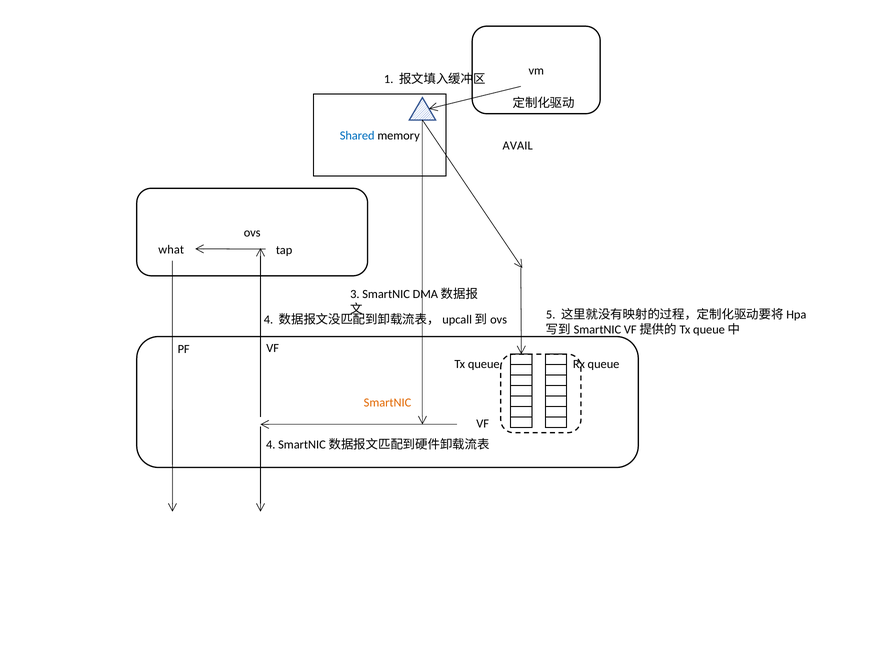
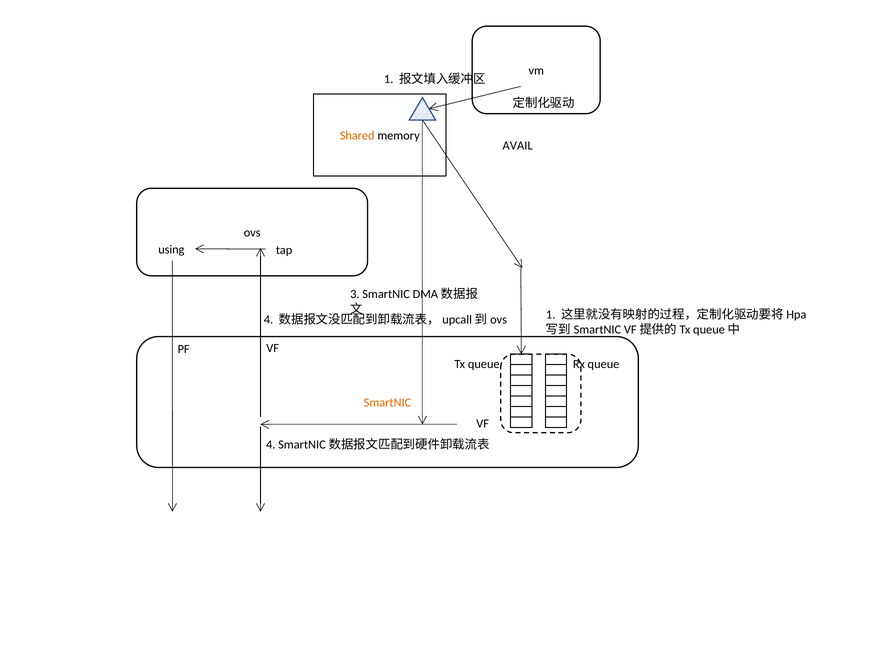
Shared colour: blue -> orange (357, 136)
what: what -> using (171, 250)
5: 5 -> 1 (551, 315)
